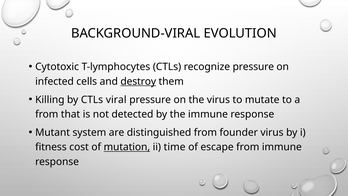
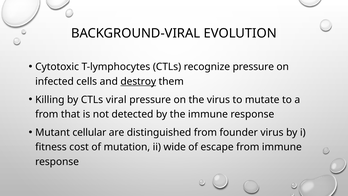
system: system -> cellular (89, 132)
mutation underline: present -> none (127, 147)
time: time -> wide (175, 147)
